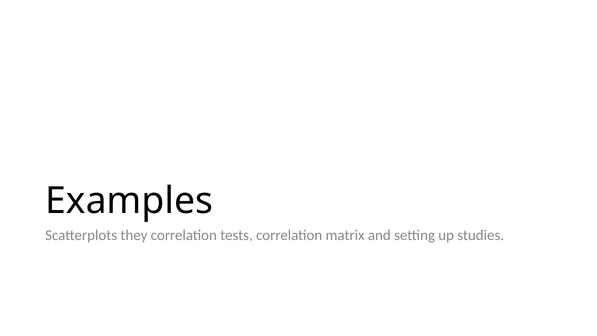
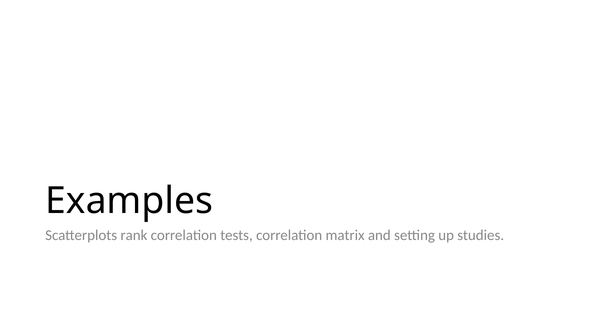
they: they -> rank (134, 235)
